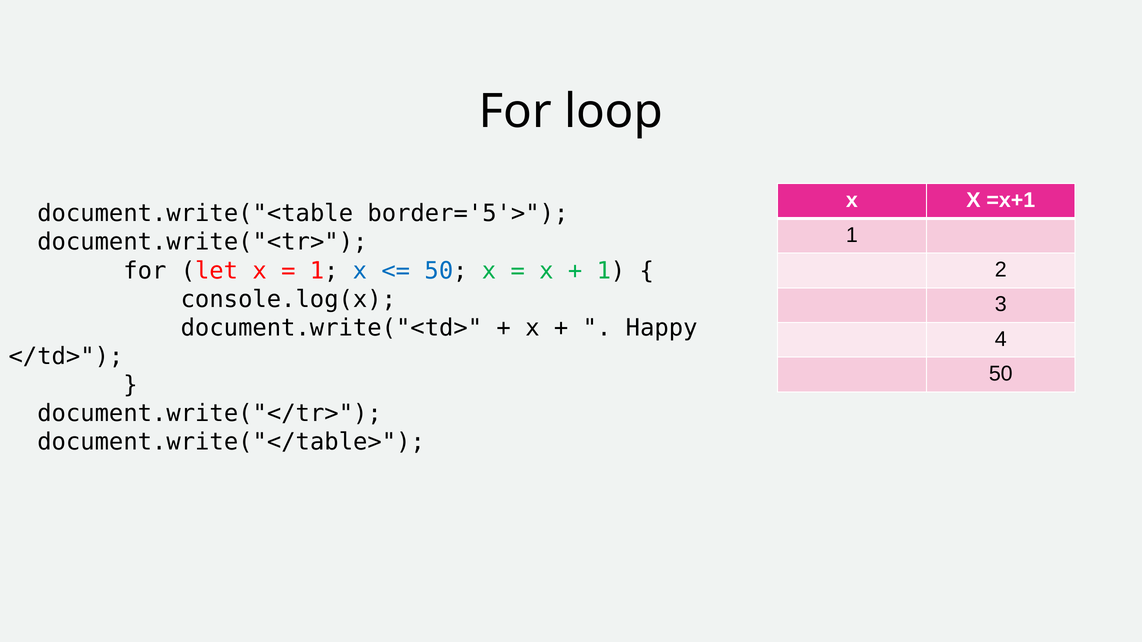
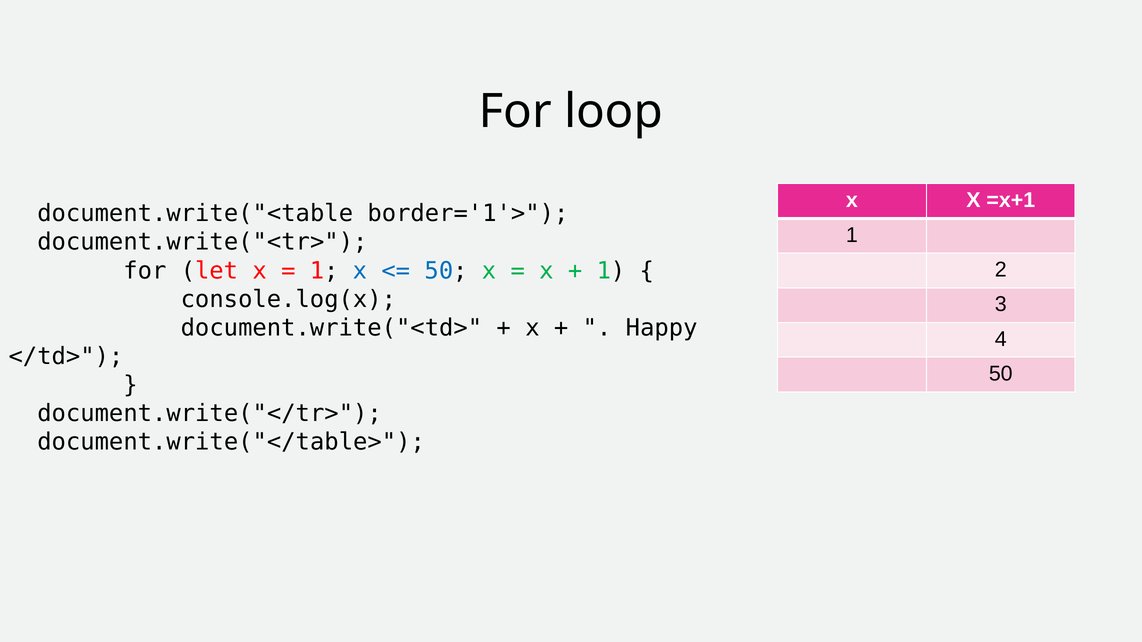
border='5'>: border='5'> -> border='1'> (468, 214)
